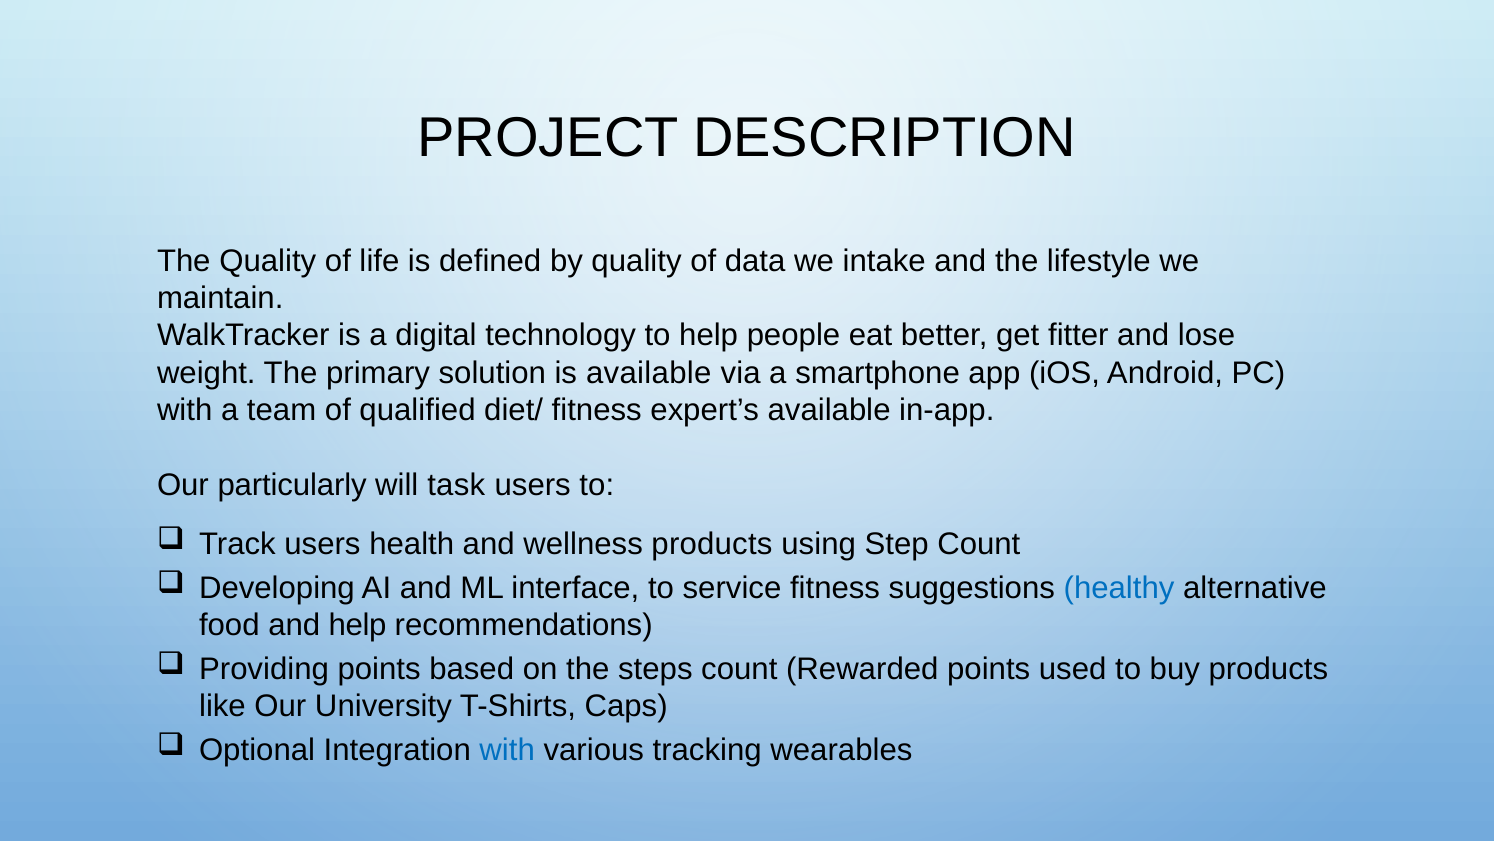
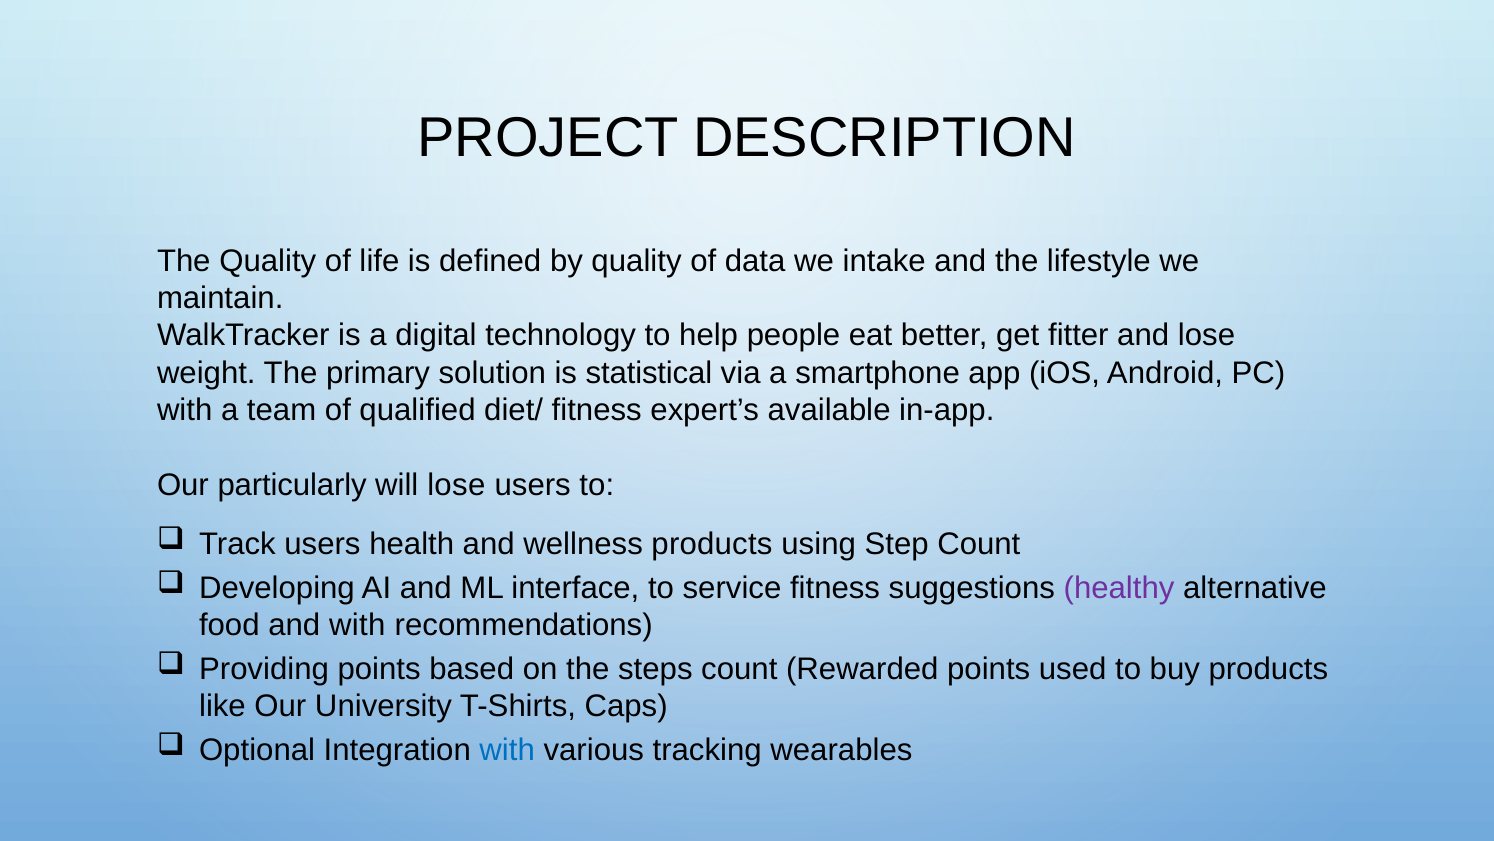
is available: available -> statistical (649, 373)
will task: task -> lose (456, 485)
healthy colour: blue -> purple (1119, 588)
and help: help -> with (357, 625)
